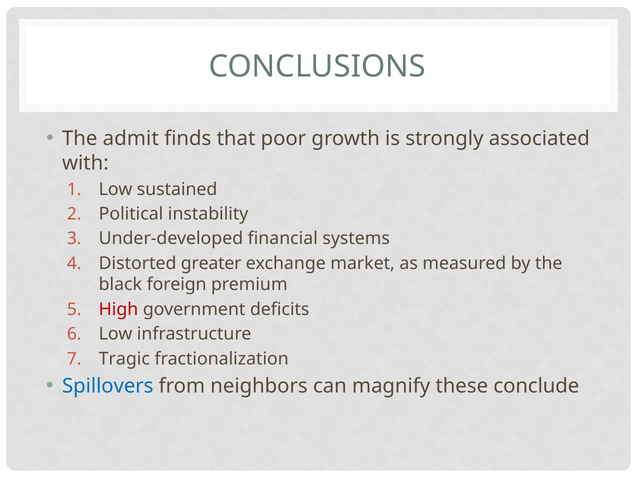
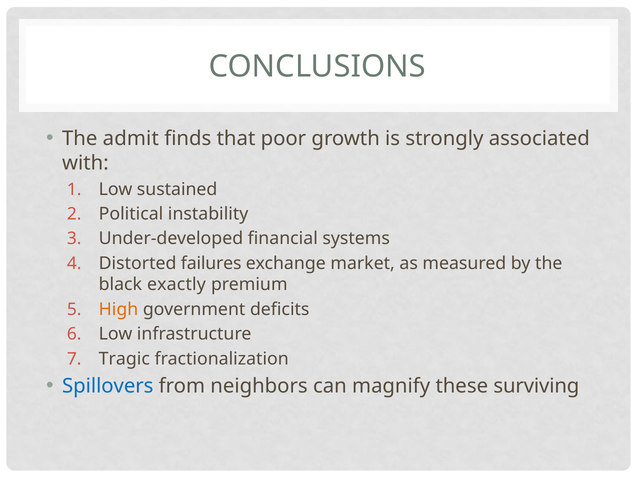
greater: greater -> failures (211, 264)
foreign: foreign -> exactly (176, 285)
High colour: red -> orange (118, 310)
conclude: conclude -> surviving (536, 387)
